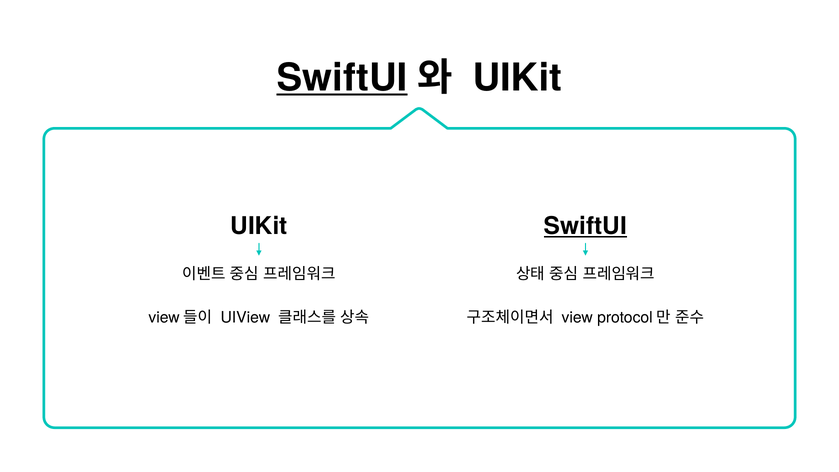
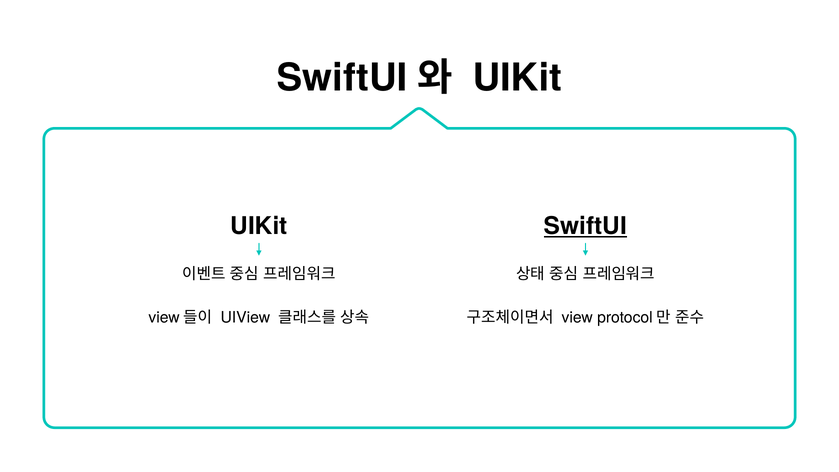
SwiftUI underline: present -> none (342, 78)
